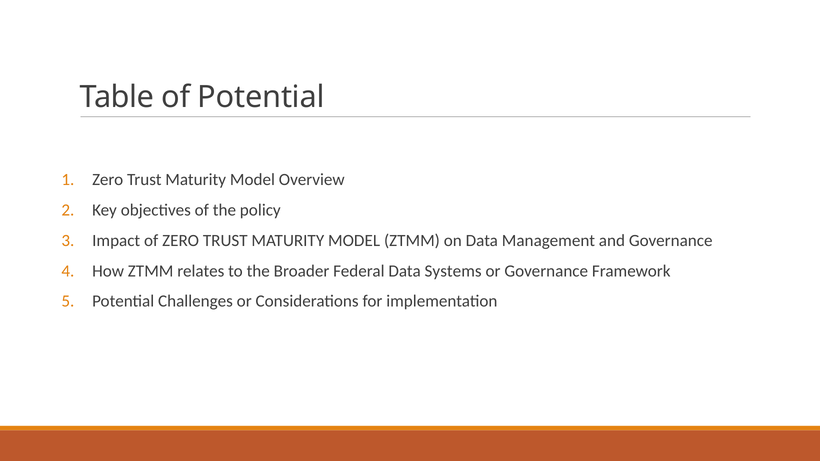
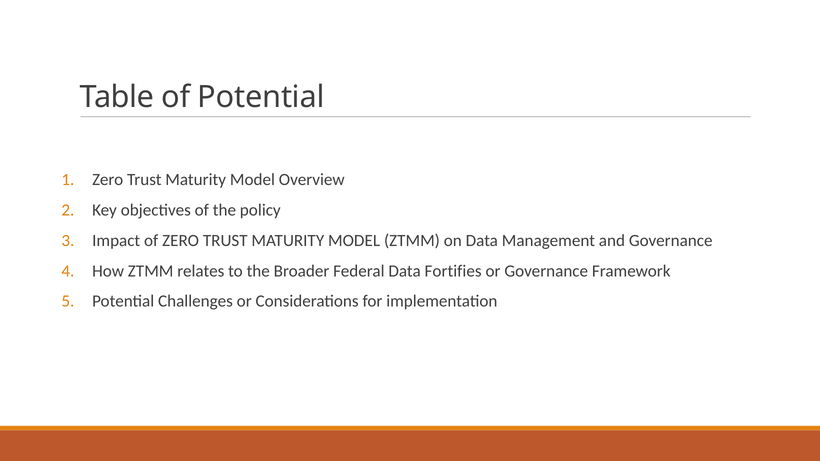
Systems: Systems -> Fortifies (453, 271)
